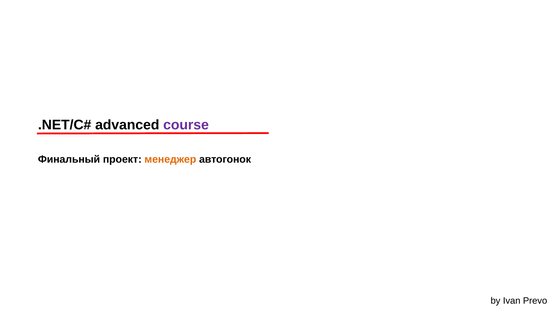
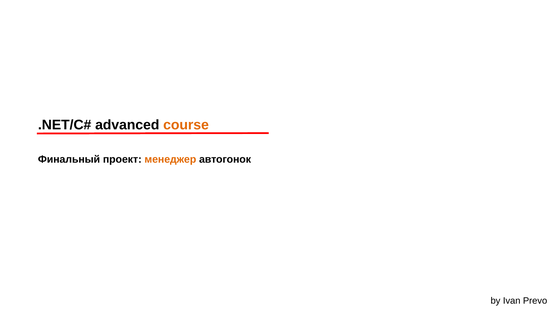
course colour: purple -> orange (186, 125)
